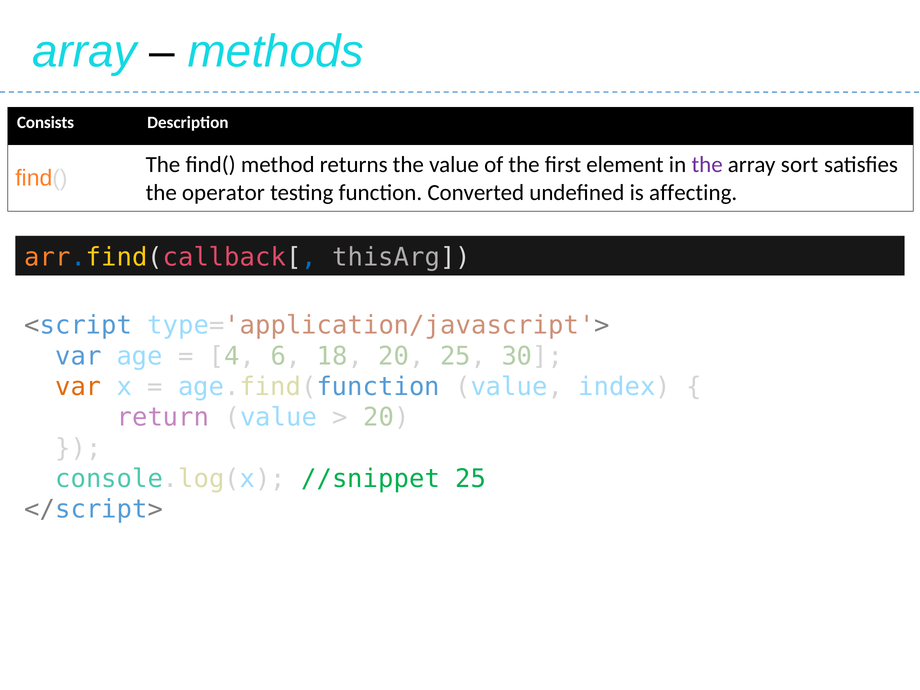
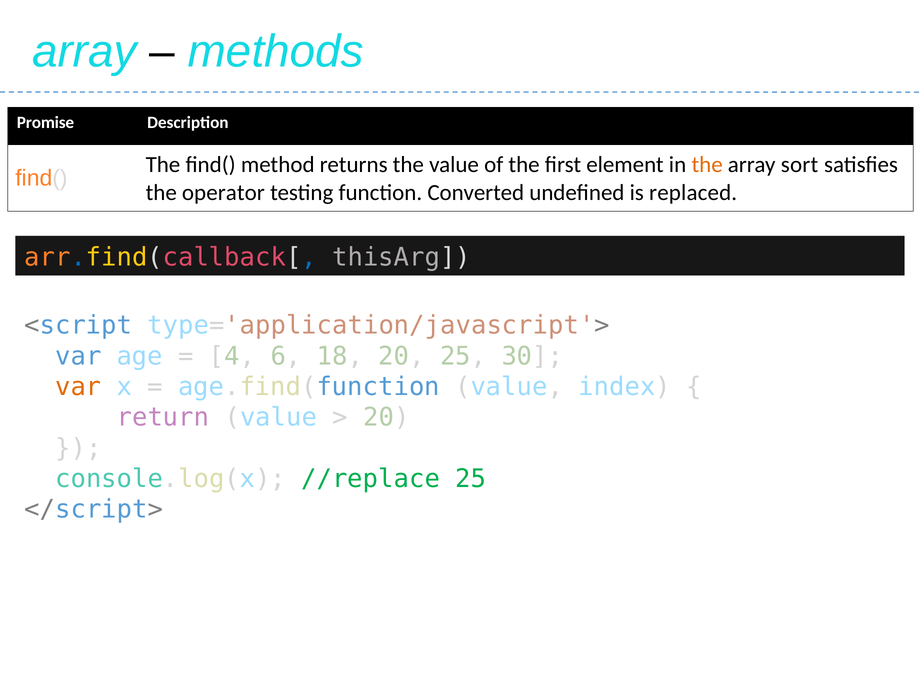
Consists: Consists -> Promise (45, 123)
the colour: purple -> orange (707, 165)
affecting: affecting -> replaced (693, 193)
//snippet: //snippet -> //replace (371, 479)
